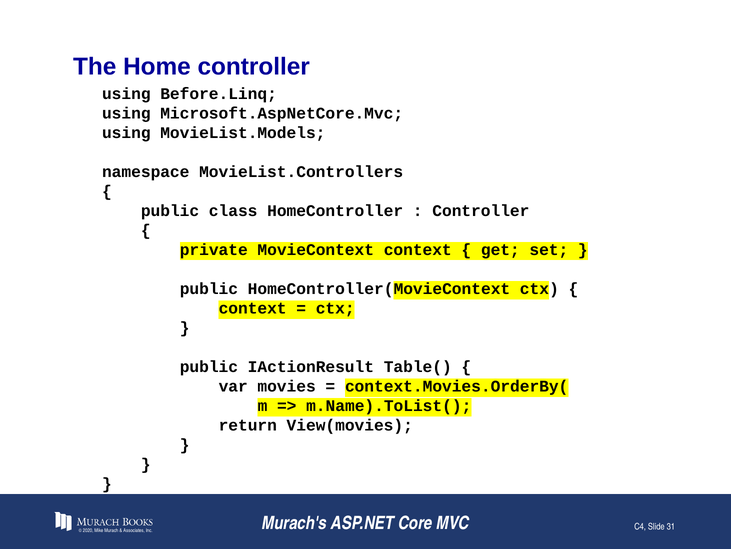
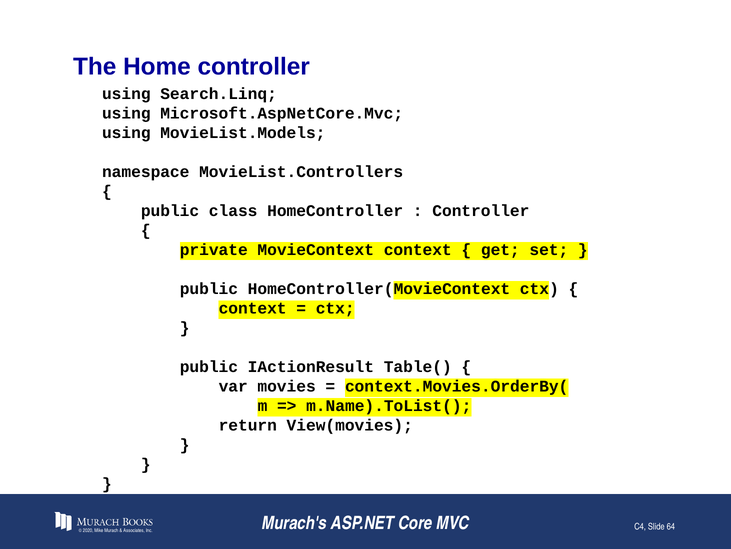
Before.Linq: Before.Linq -> Search.Linq (219, 94)
31: 31 -> 64 (671, 526)
